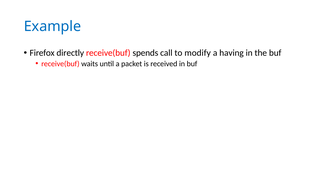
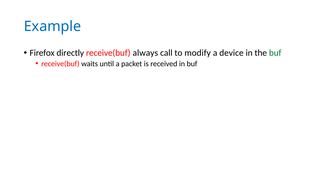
spends: spends -> always (145, 53)
having: having -> device (231, 53)
buf colour: black -> green (275, 53)
